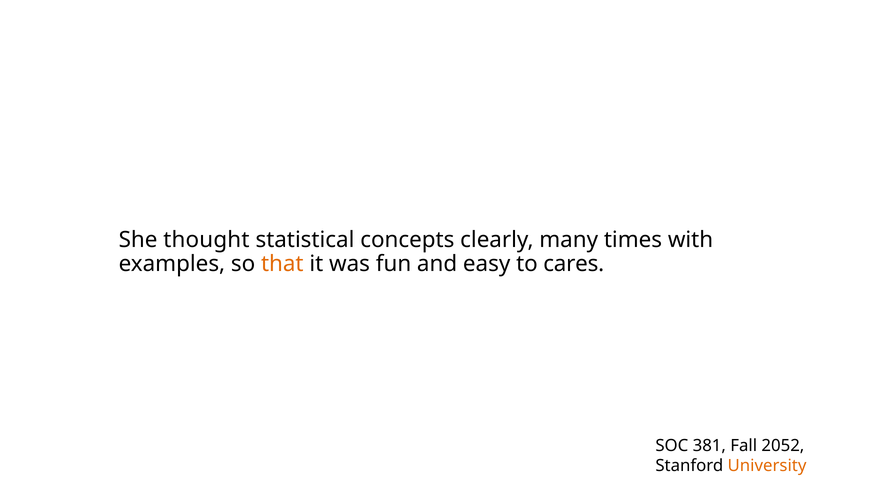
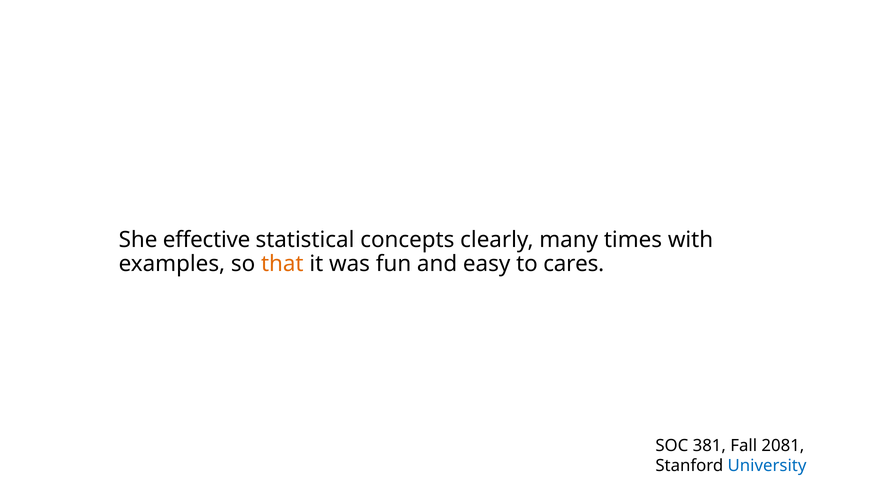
thought: thought -> effective (207, 240)
2052: 2052 -> 2081 (783, 446)
University colour: orange -> blue (767, 466)
